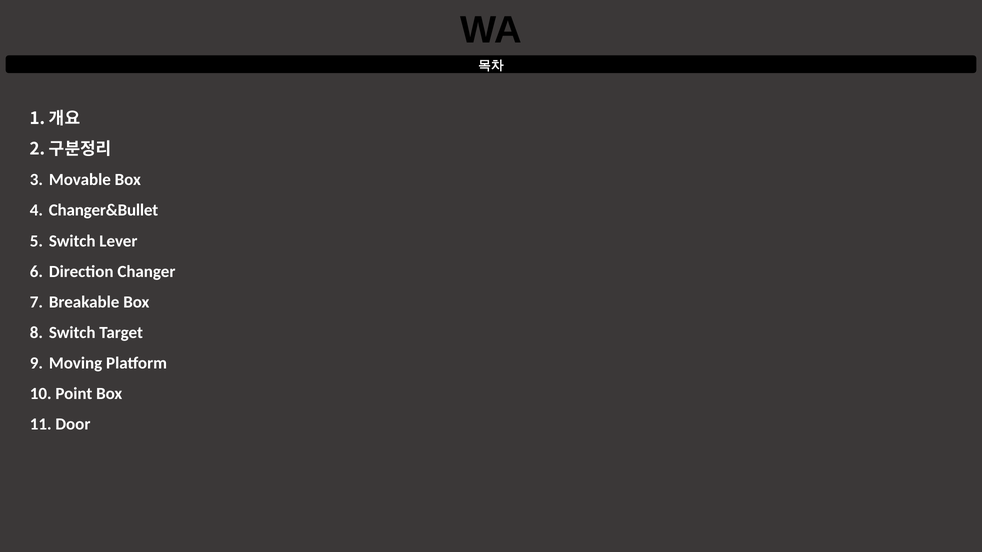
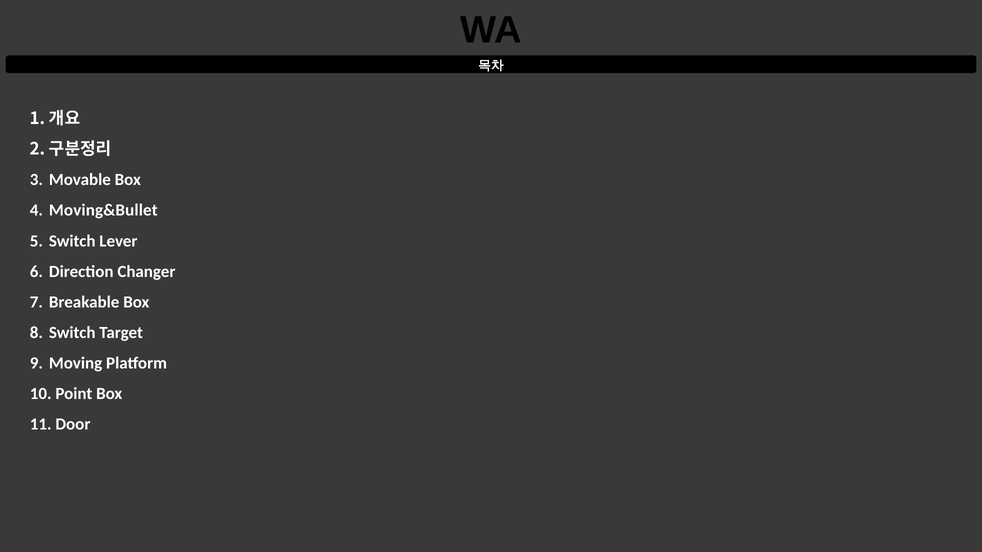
Changer&Bullet: Changer&Bullet -> Moving&Bullet (103, 211)
